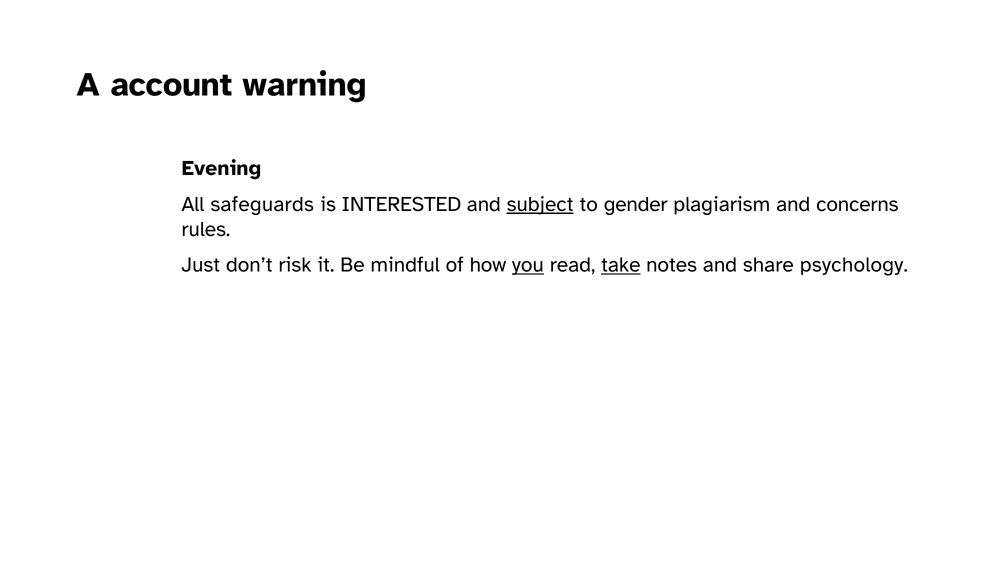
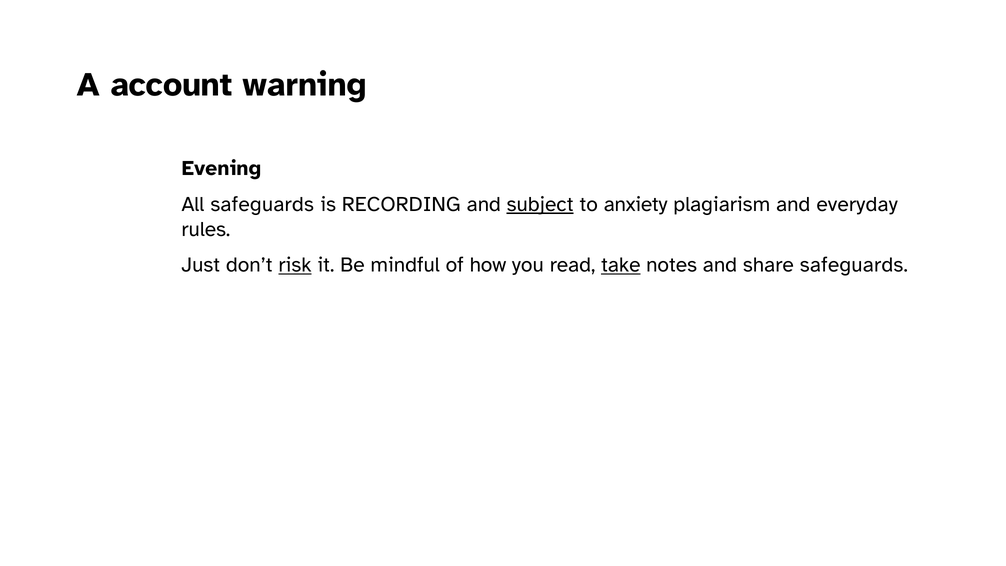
INTERESTED: INTERESTED -> RECORDING (401, 204)
gender: gender -> anxiety (636, 204)
concerns: concerns -> everyday (857, 204)
risk underline: none -> present (295, 265)
you underline: present -> none (528, 265)
share psychology: psychology -> safeguards (854, 265)
